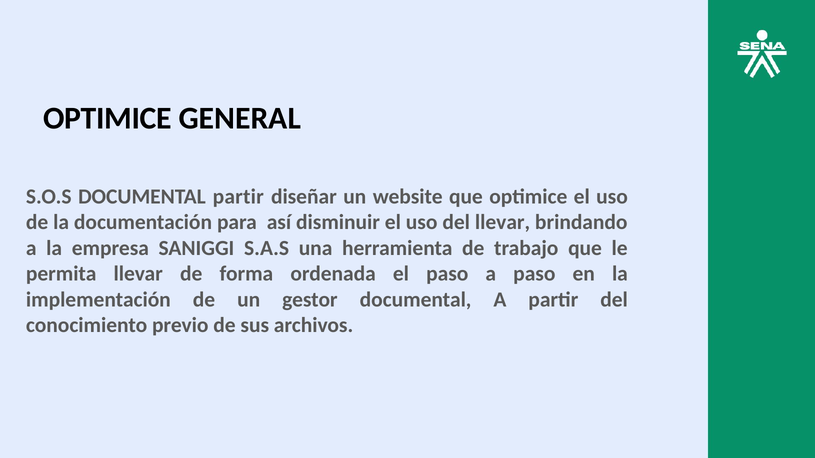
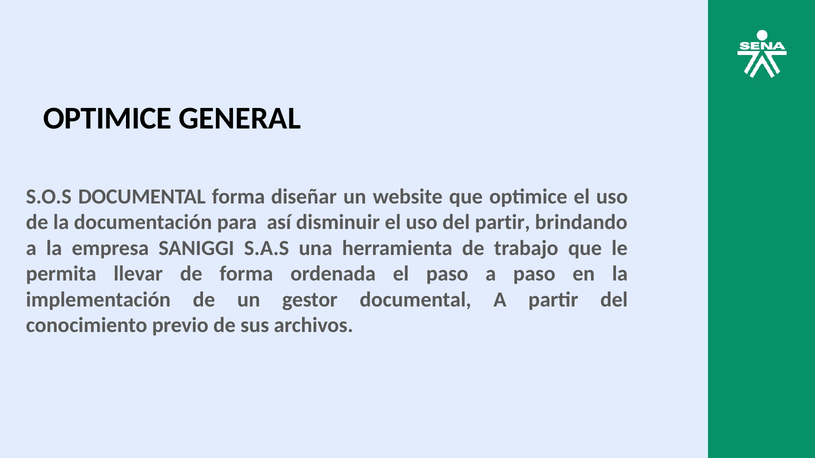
DOCUMENTAL partir: partir -> forma (238, 197)
del llevar: llevar -> partir (503, 222)
